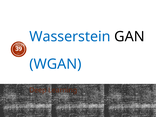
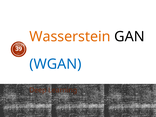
Wasserstein colour: blue -> orange (70, 37)
